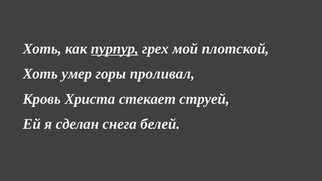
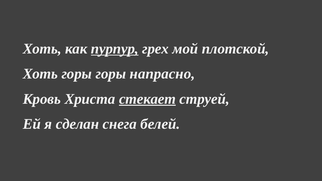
Хоть умер: умер -> горы (77, 74)
проливал: проливал -> напрасно (162, 74)
стекает underline: none -> present (147, 99)
